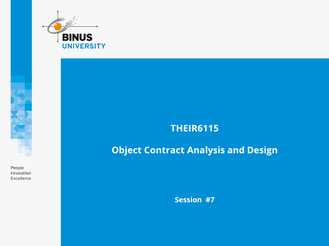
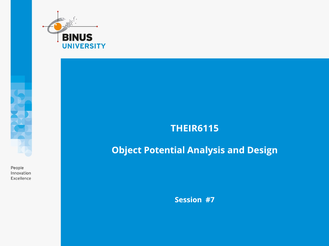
Contract: Contract -> Potential (164, 151)
